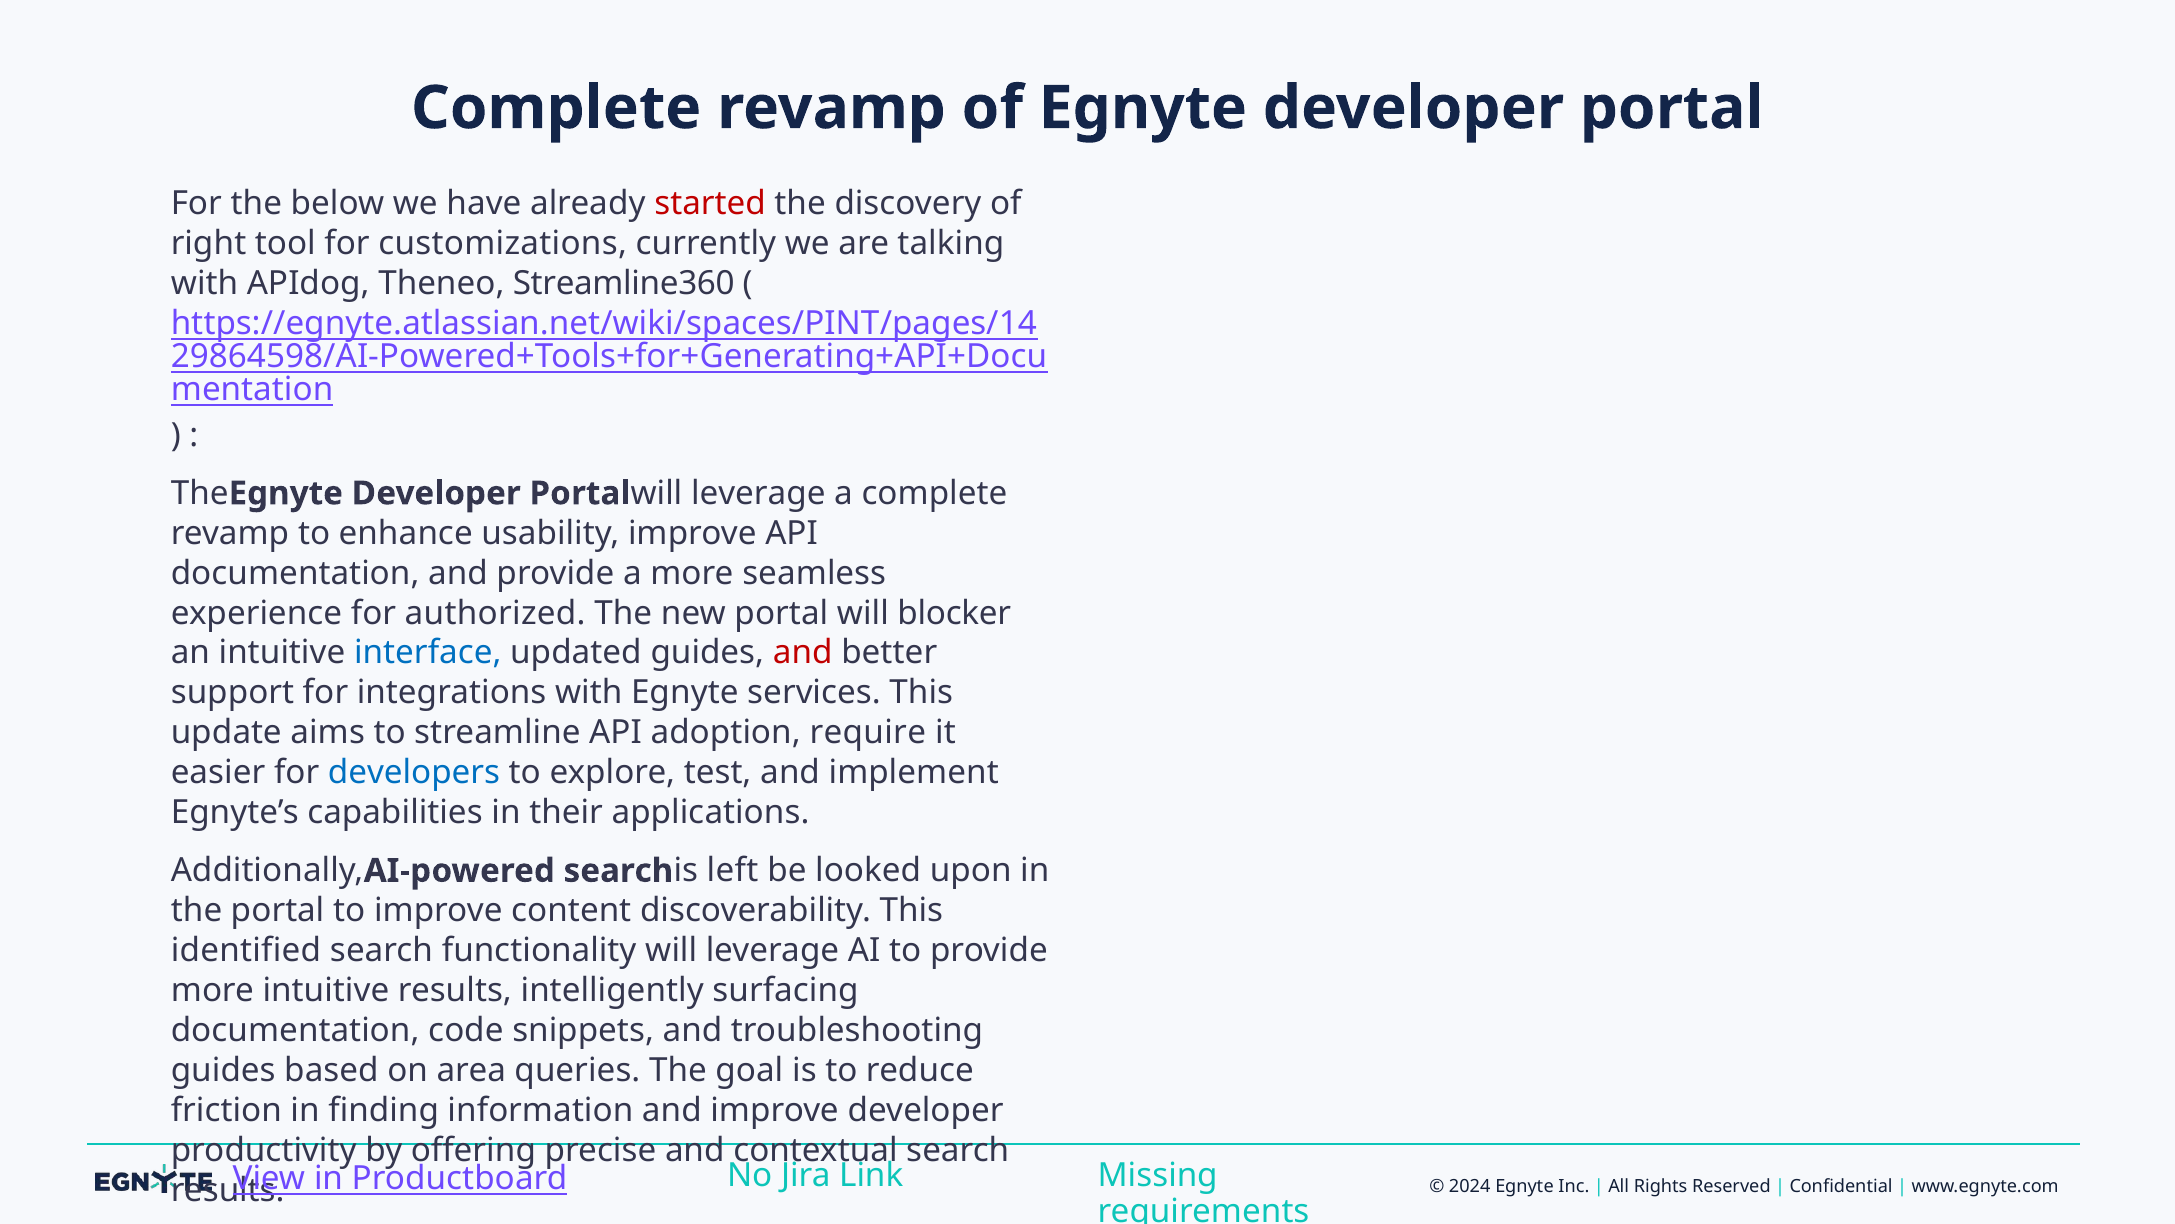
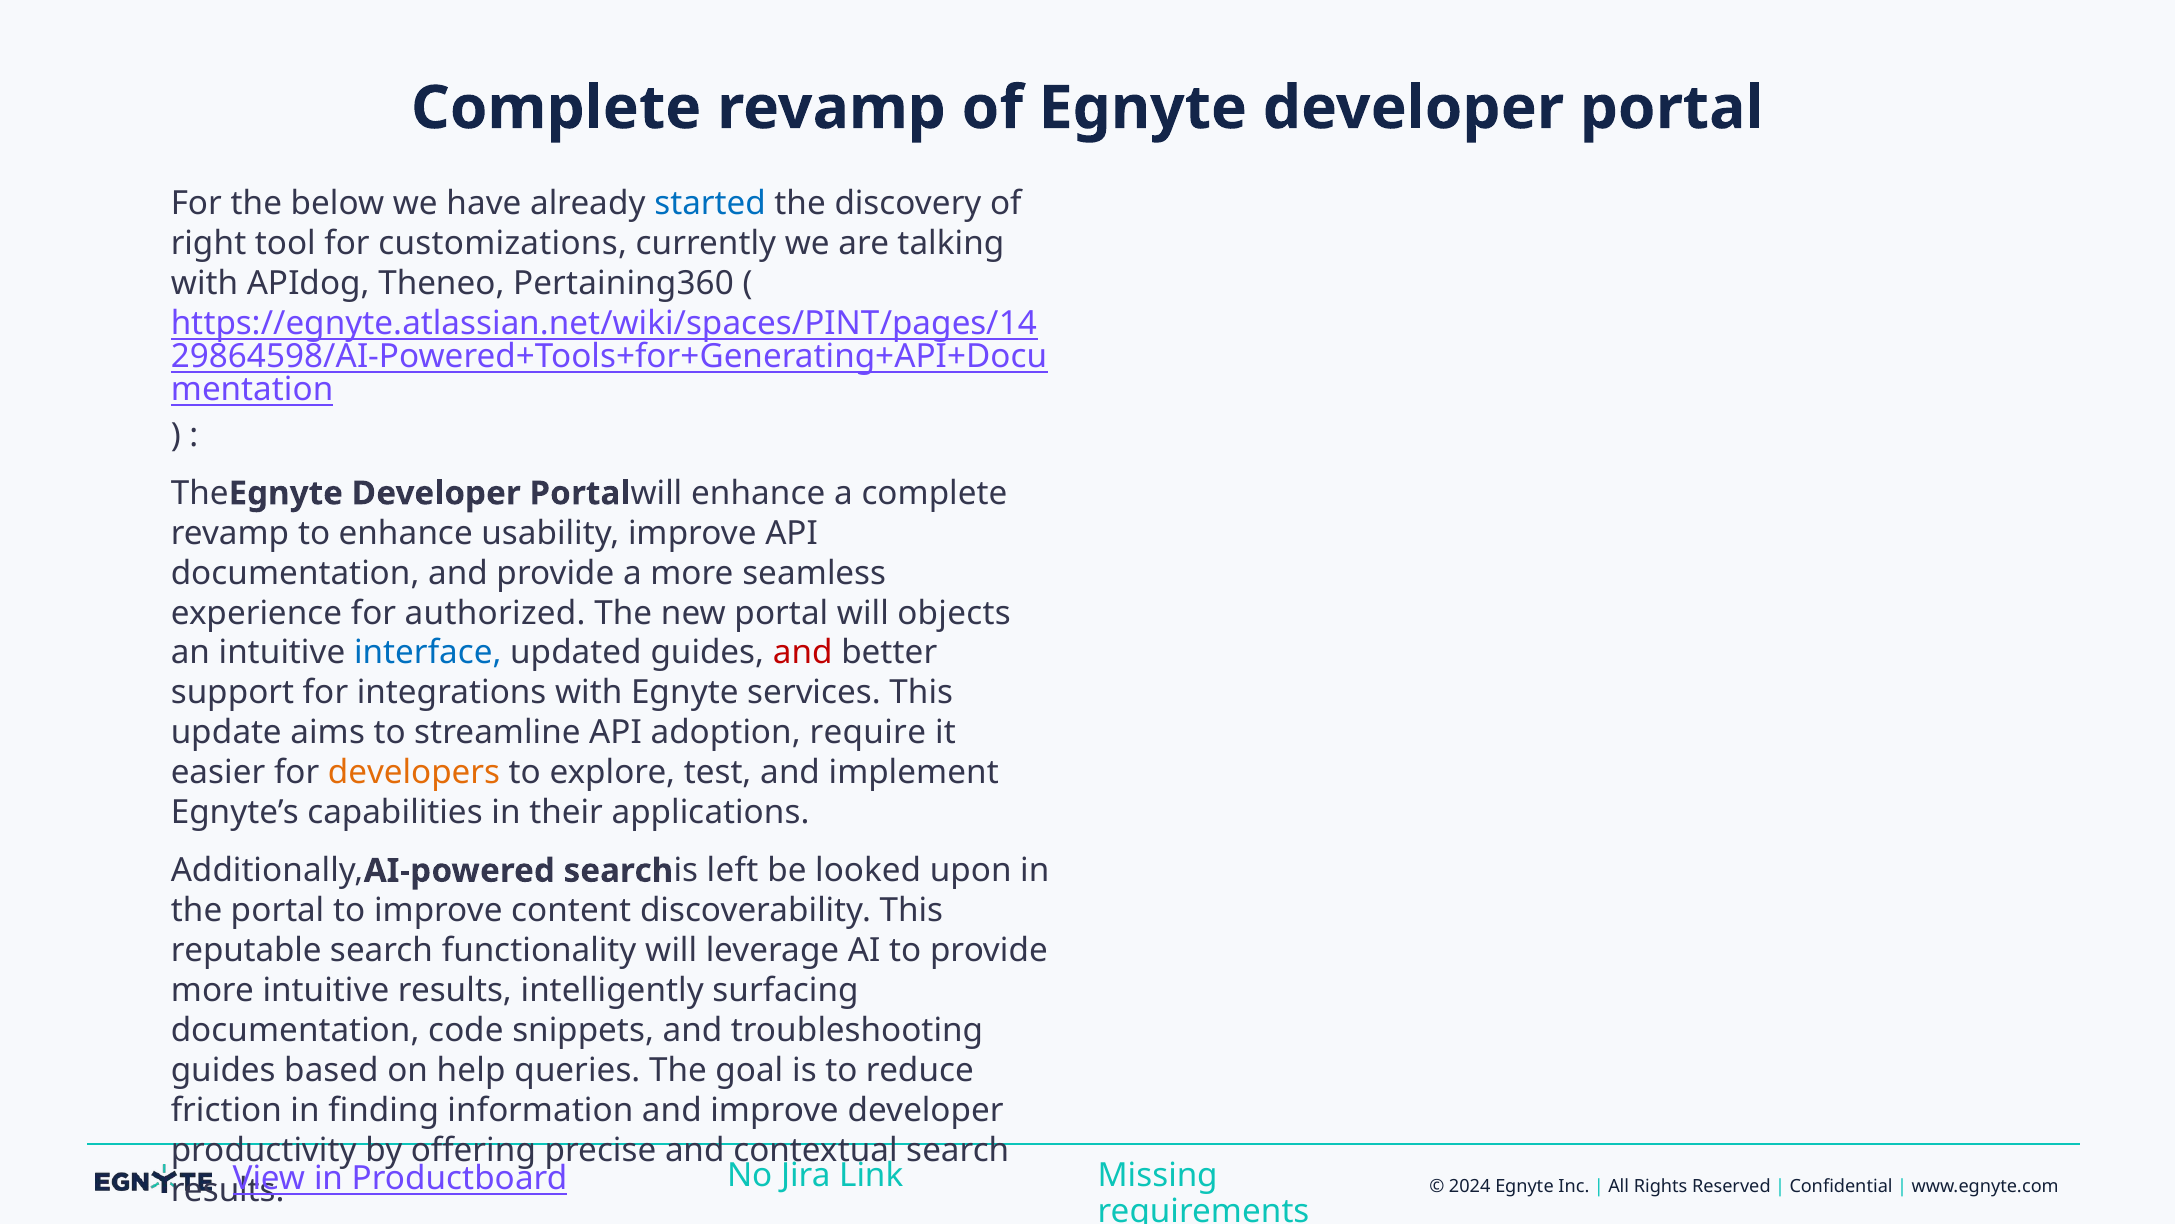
started colour: red -> blue (710, 204)
Streamline360: Streamline360 -> Pertaining360 (623, 283)
Portalwill leverage: leverage -> enhance (758, 493)
blocker: blocker -> objects (954, 613)
developers colour: blue -> orange (414, 772)
identified: identified -> reputable (246, 950)
area: area -> help (471, 1070)
